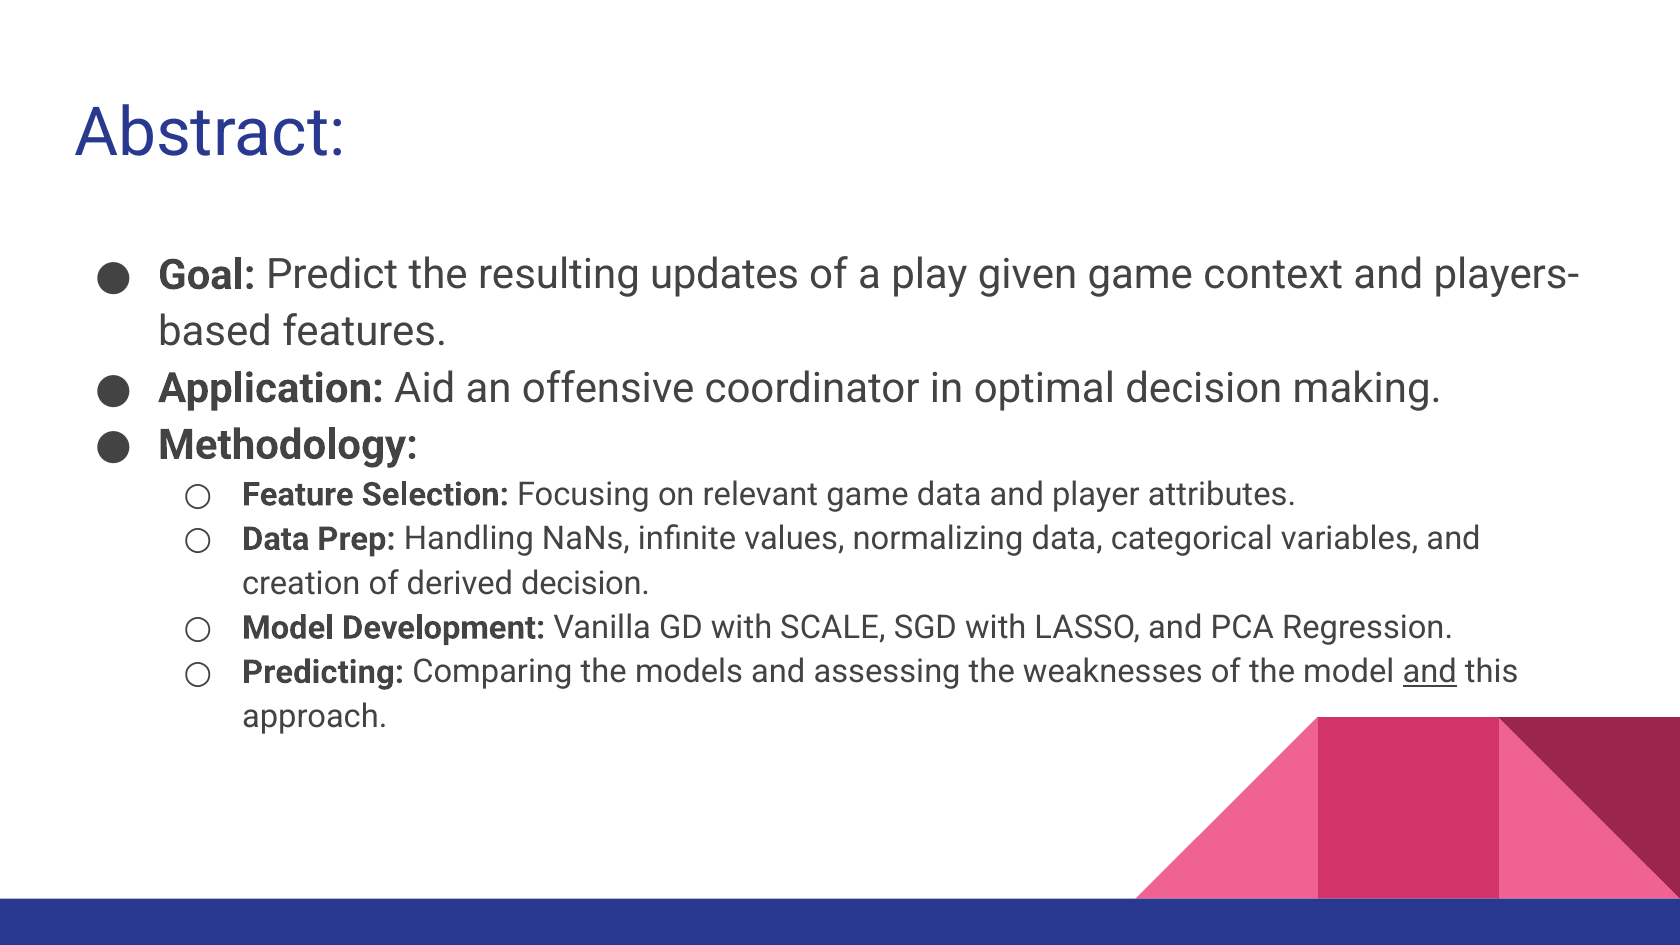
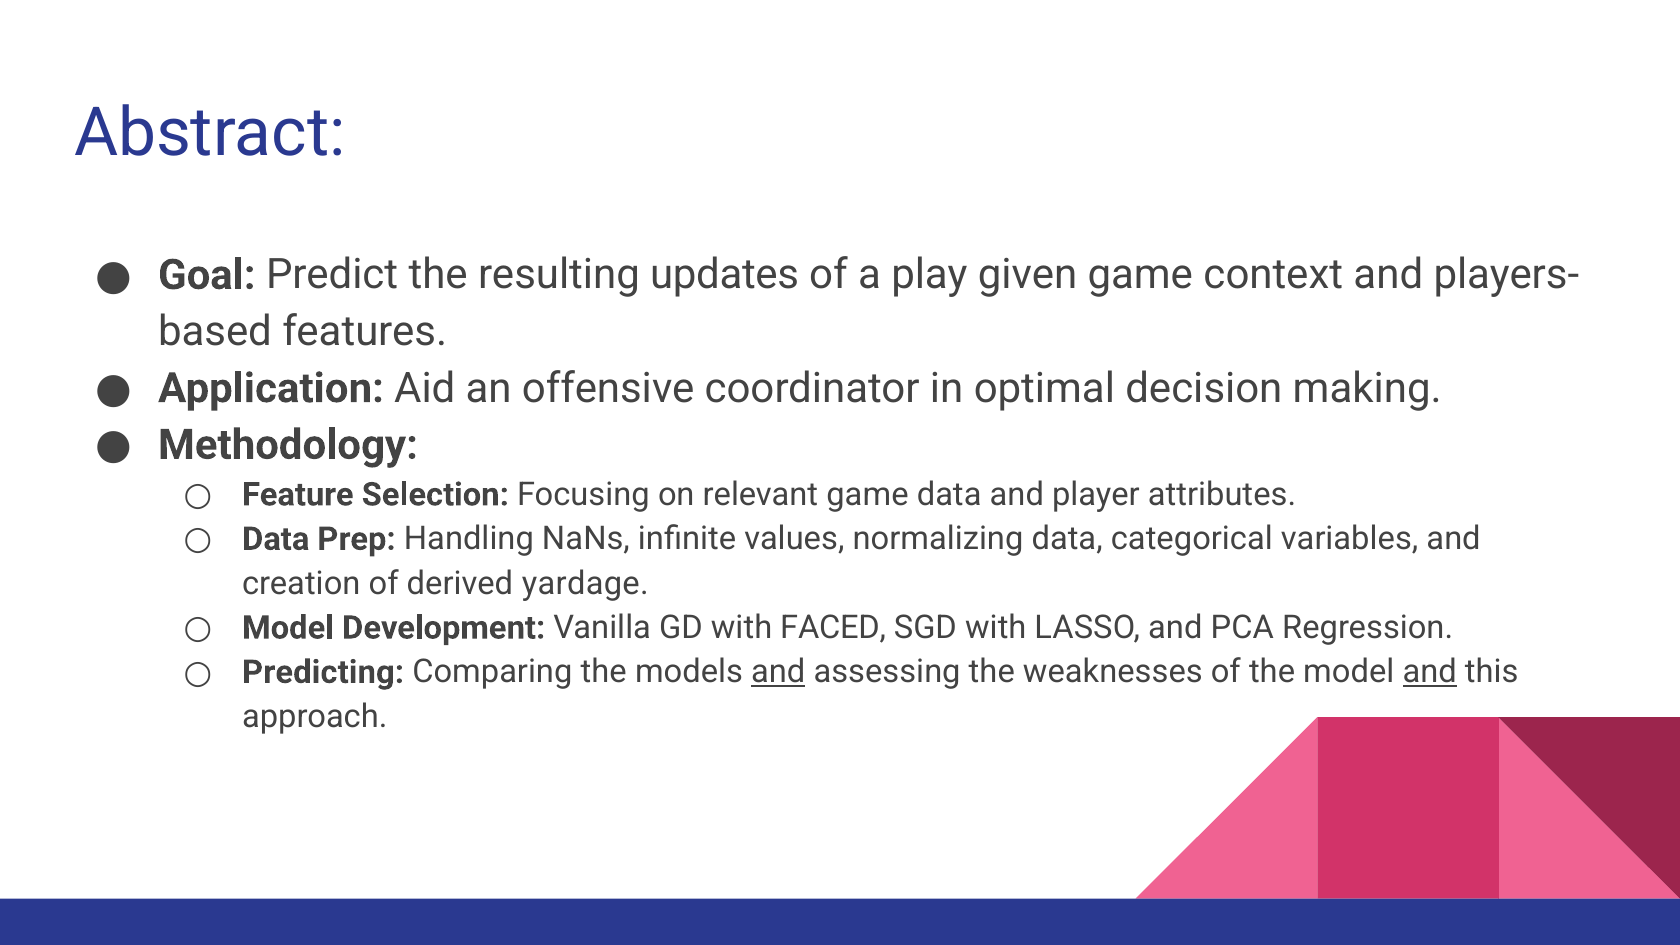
derived decision: decision -> yardage (585, 583)
SCALE: SCALE -> FACED (833, 628)
and underline: none -> present (778, 672)
